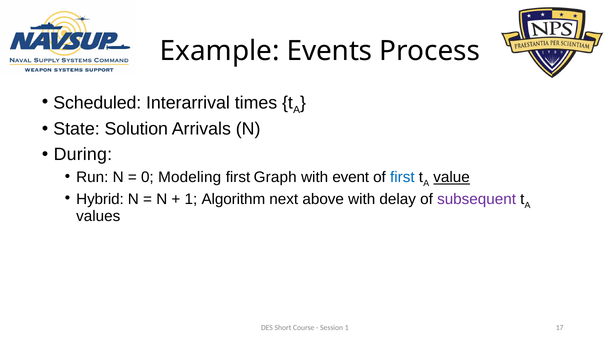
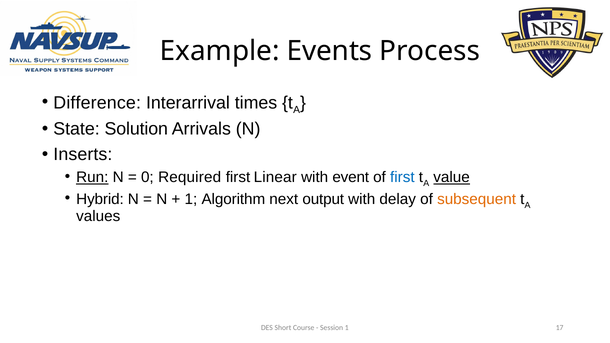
Scheduled: Scheduled -> Difference (97, 103)
During: During -> Inserts (83, 155)
Run underline: none -> present (92, 177)
Modeling: Modeling -> Required (190, 177)
Graph: Graph -> Linear (275, 177)
above: above -> output (323, 199)
subsequent colour: purple -> orange (477, 199)
